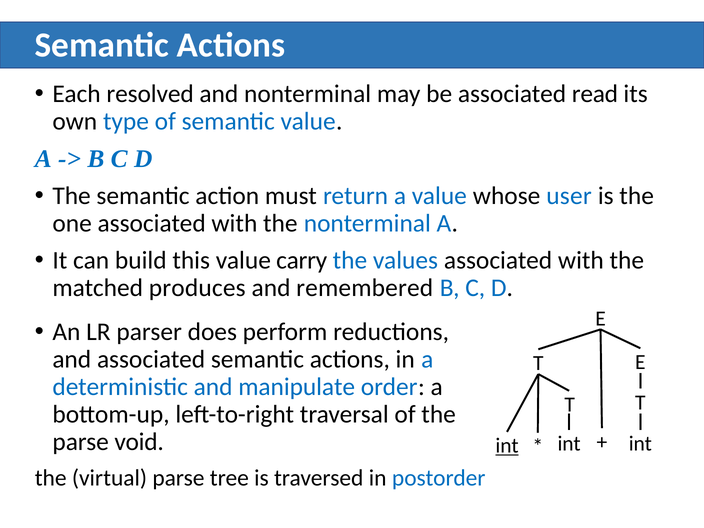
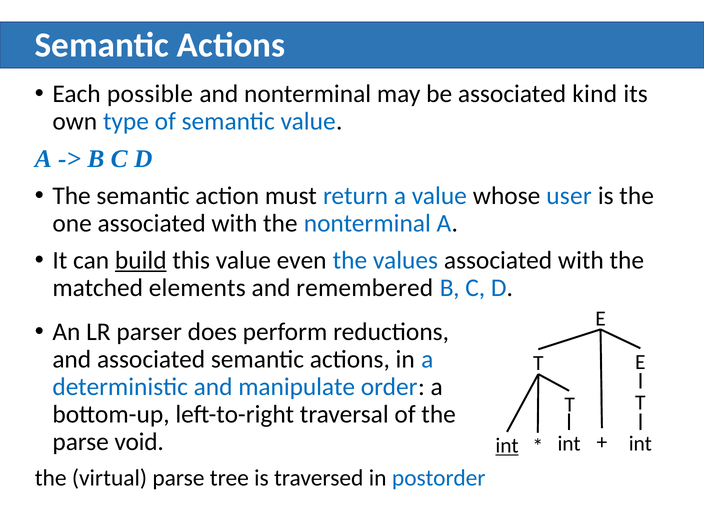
resolved: resolved -> possible (150, 94)
read: read -> kind (595, 94)
build underline: none -> present (141, 261)
carry: carry -> even (302, 261)
produces: produces -> elements (197, 288)
